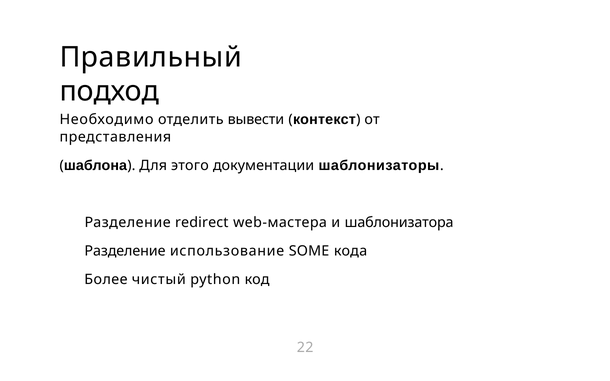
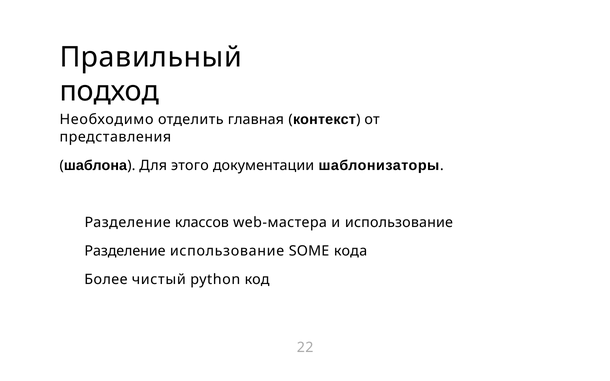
вывести: вывести -> главная (256, 120)
redirect: redirect -> классов (202, 223)
и шаблонизатора: шаблонизатора -> использование (399, 223)
